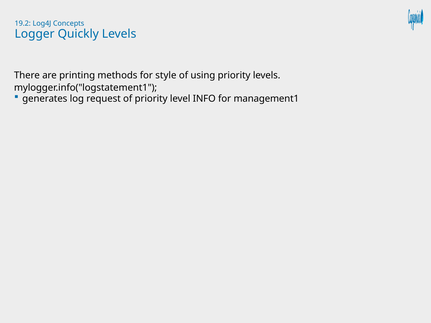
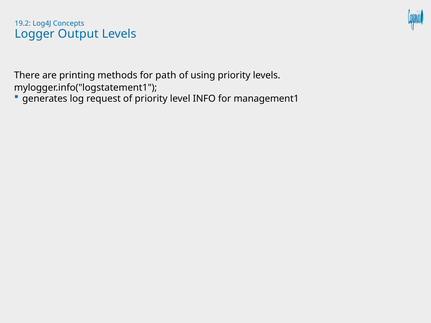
Quickly: Quickly -> Output (78, 34)
style: style -> path (166, 75)
